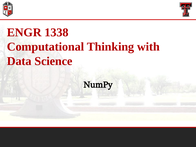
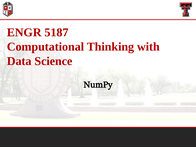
1338: 1338 -> 5187 (56, 32)
